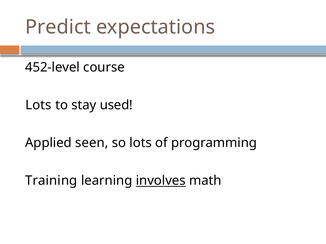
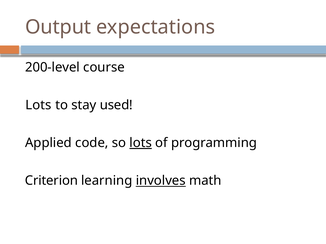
Predict: Predict -> Output (58, 27)
452-level: 452-level -> 200-level (52, 67)
seen: seen -> code (92, 143)
lots underline: none -> present (141, 143)
Training: Training -> Criterion (51, 181)
